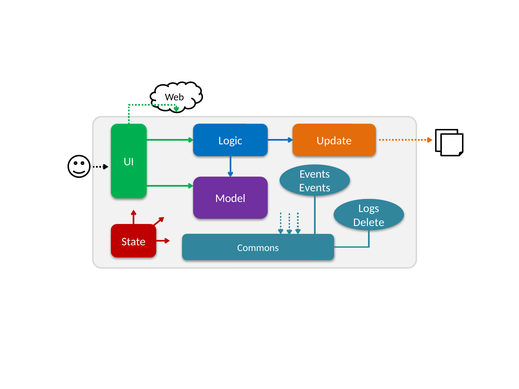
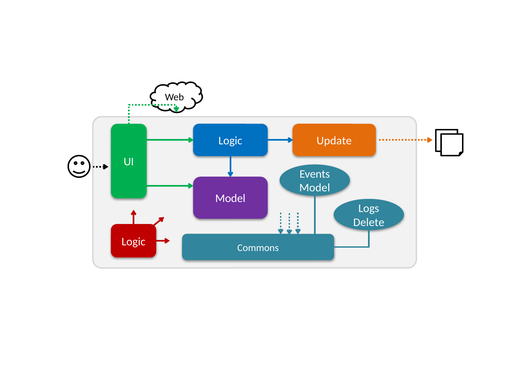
Events: Events -> Model (315, 188)
State: State -> Logic (133, 242)
